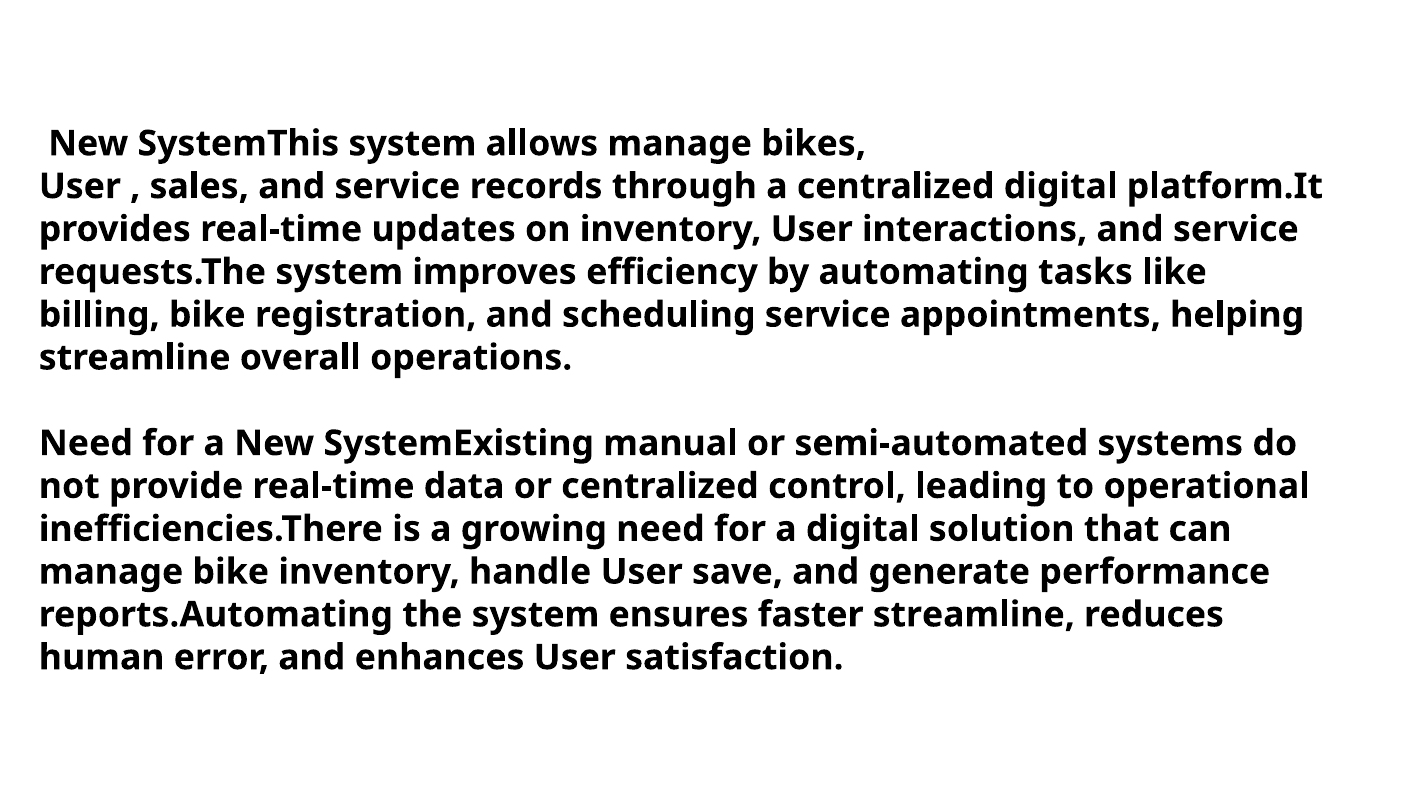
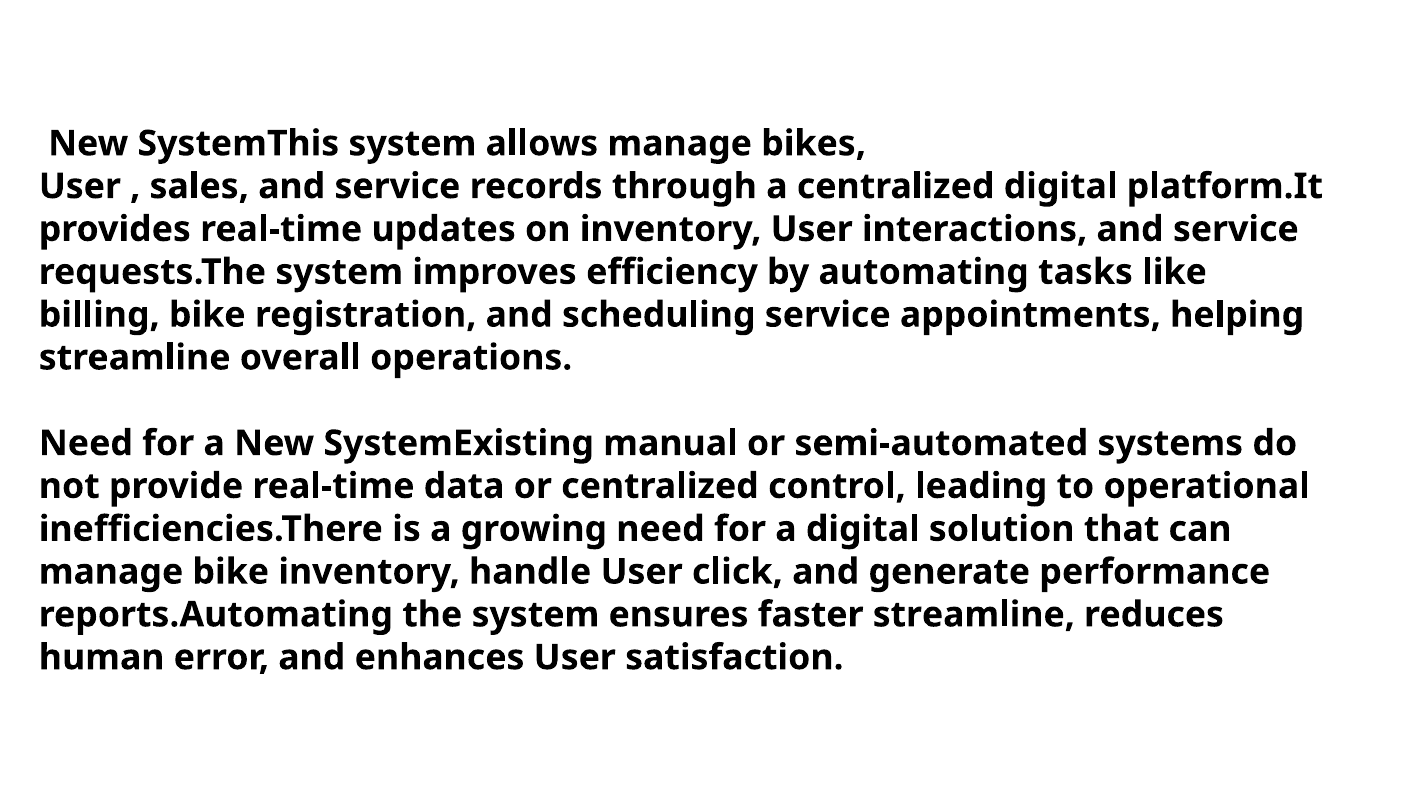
save: save -> click (737, 572)
